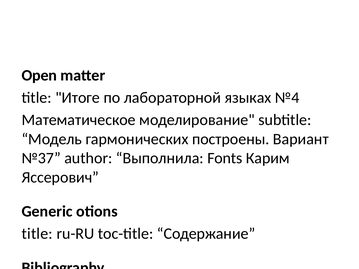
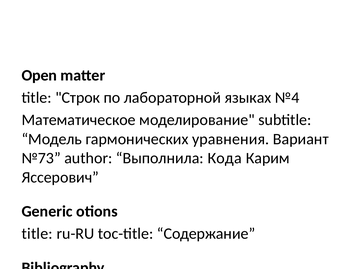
Итоге: Итоге -> Строк (78, 98)
построены: построены -> уравнения (231, 139)
№37: №37 -> №73 (41, 158)
Выполнила Fonts: Fonts -> Кода (225, 158)
